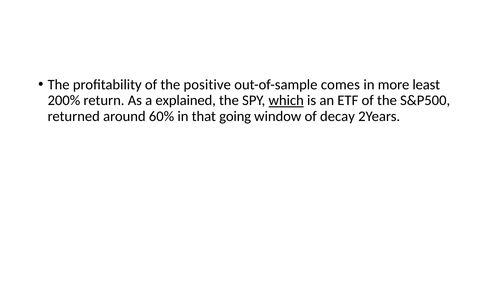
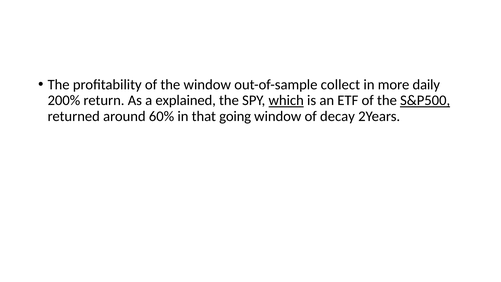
the positive: positive -> window (207, 85)
comes: comes -> collect (340, 85)
least: least -> daily (426, 85)
S&P500 underline: none -> present (425, 100)
